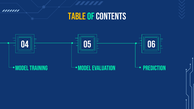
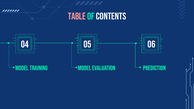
TABLE colour: yellow -> pink (77, 16)
